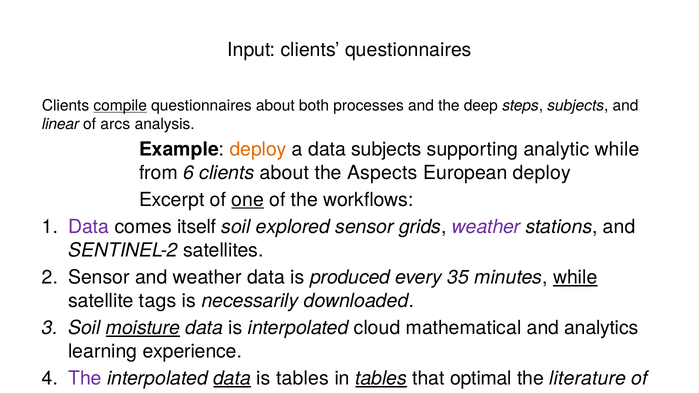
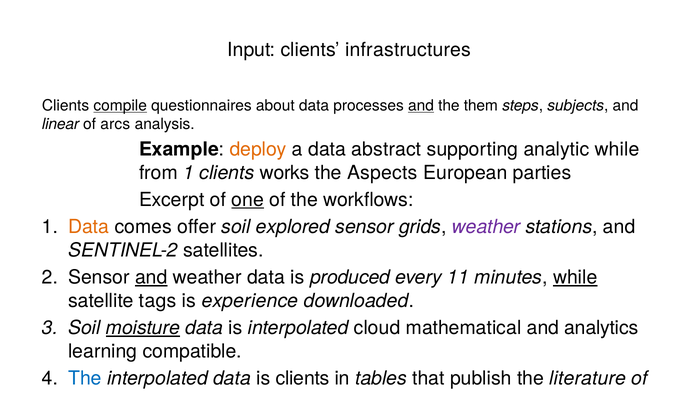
clients questionnaires: questionnaires -> infrastructures (408, 50)
about both: both -> data (314, 106)
and underline: none -> present (421, 106)
deep: deep -> them (481, 106)
data subjects: subjects -> abstract (386, 149)
from 6: 6 -> 1 (189, 173)
clients about: about -> works (285, 173)
European deploy: deploy -> parties (542, 173)
Data colour: purple -> orange (89, 227)
itself: itself -> offer (197, 227)
and underline: none -> present (151, 278)
35: 35 -> 11 (458, 278)
necessarily: necessarily -> experience (250, 301)
experience: experience -> compatible (192, 351)
The colour: purple -> blue (85, 379)
data underline: present -> none (232, 379)
is tables: tables -> clients (303, 379)
tables underline: present -> none (381, 379)
that optimal: optimal -> publish (481, 379)
